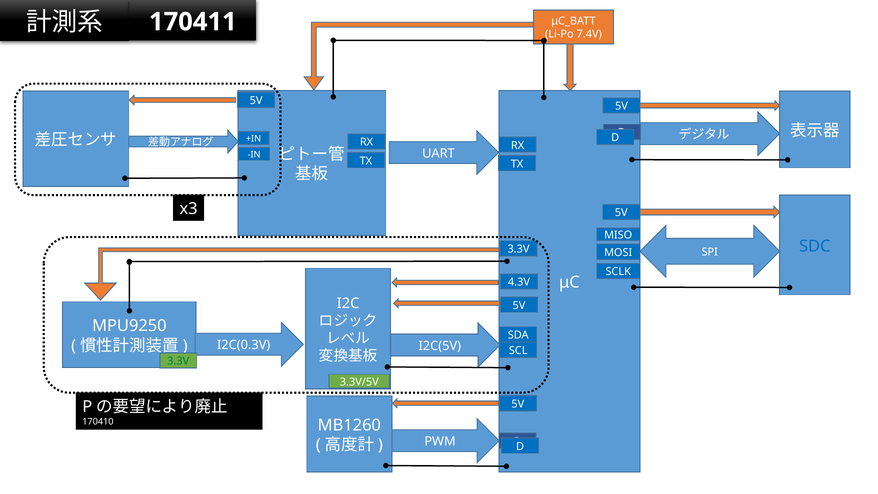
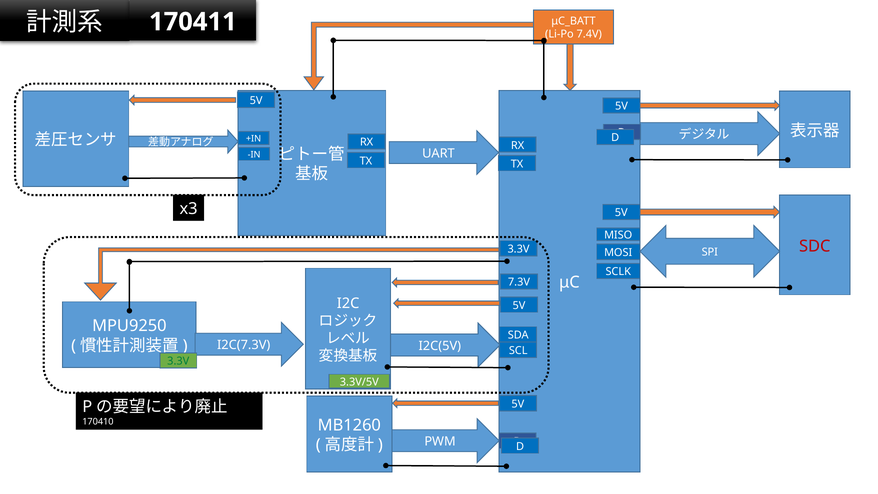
SDC colour: blue -> red (815, 246)
4.3V: 4.3V -> 7.3V (519, 282)
I2C(0.3V: I2C(0.3V -> I2C(7.3V (244, 345)
